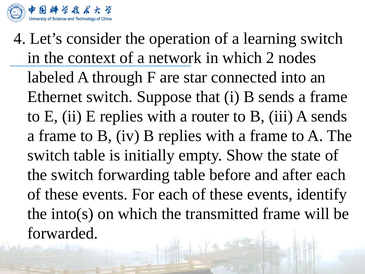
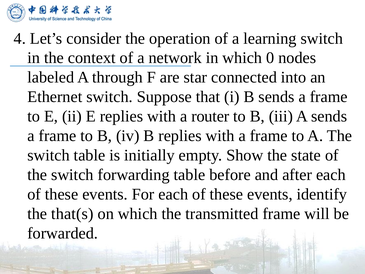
2: 2 -> 0 (270, 58)
into(s: into(s -> that(s (72, 214)
